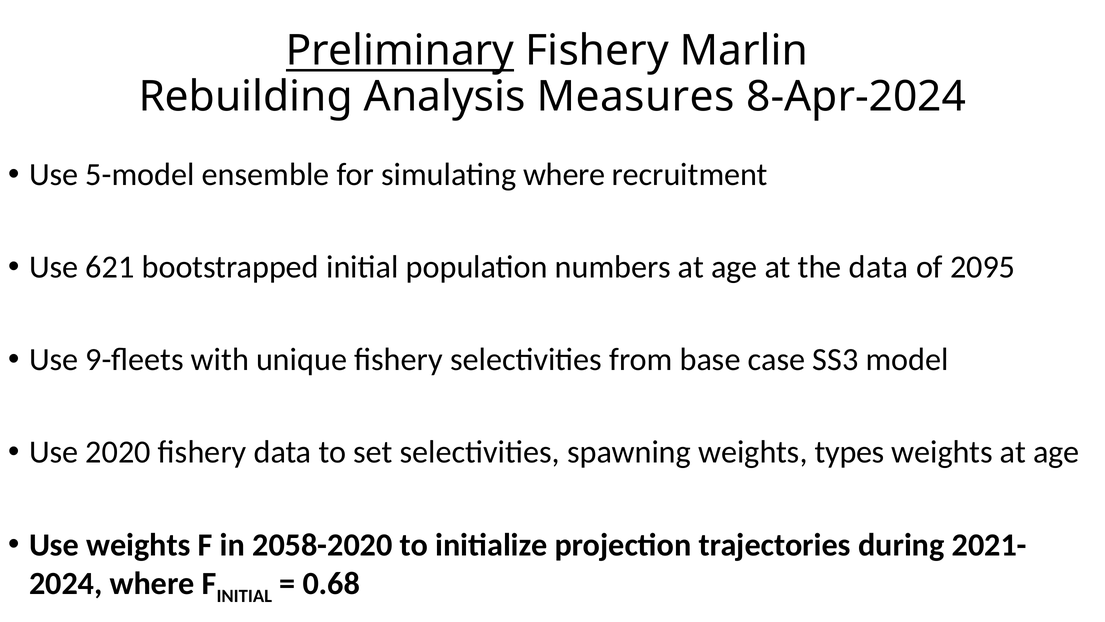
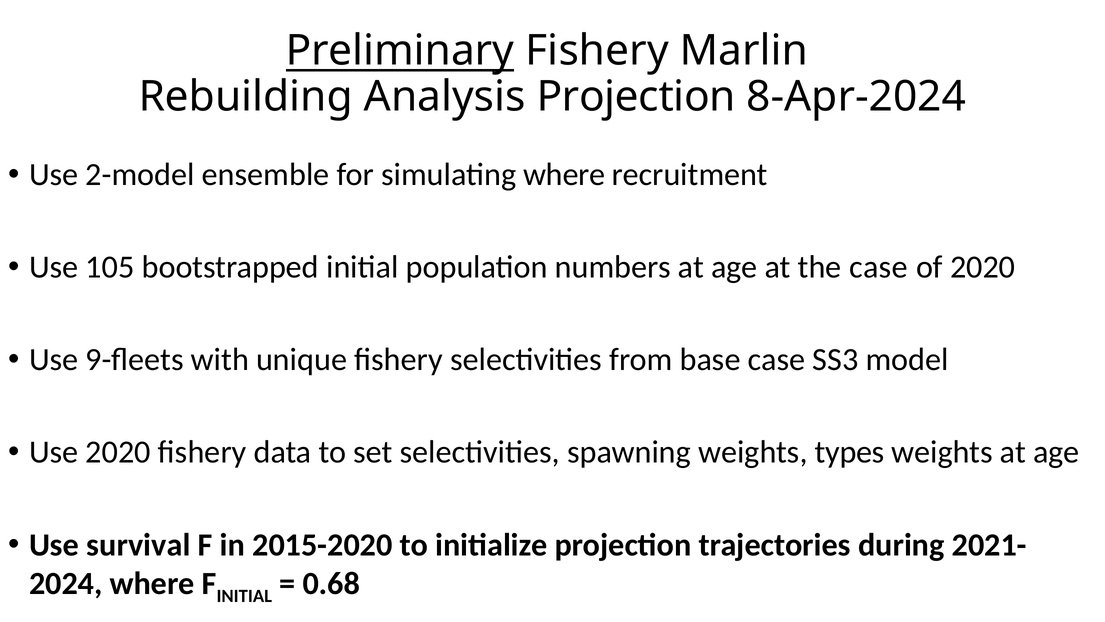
Analysis Measures: Measures -> Projection (636, 97)
5-model: 5-model -> 2-model (140, 175)
621: 621 -> 105 (110, 267)
the data: data -> case (879, 267)
of 2095: 2095 -> 2020 (983, 267)
Use weights: weights -> survival (138, 545)
2058-2020: 2058-2020 -> 2015-2020 (322, 545)
